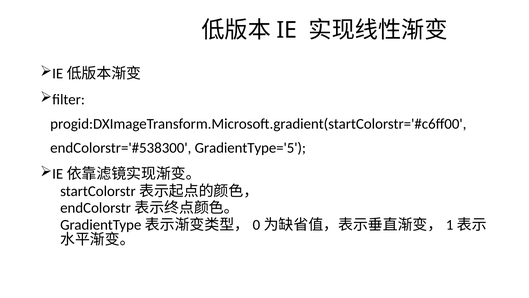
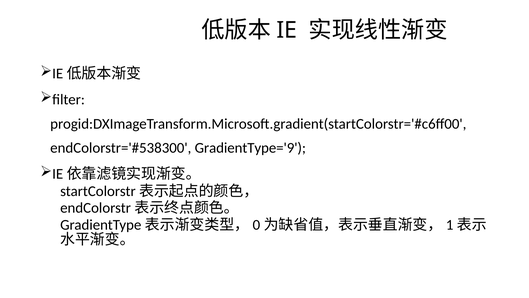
GradientType='5: GradientType='5 -> GradientType='9 (250, 148)
